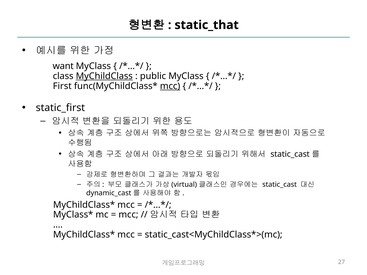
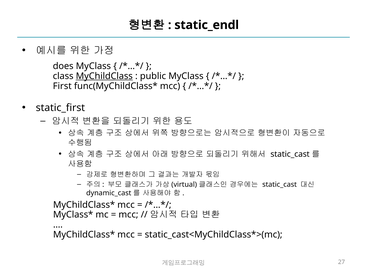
static_that: static_that -> static_endl (207, 25)
want: want -> does (63, 66)
mcc underline: present -> none (170, 86)
